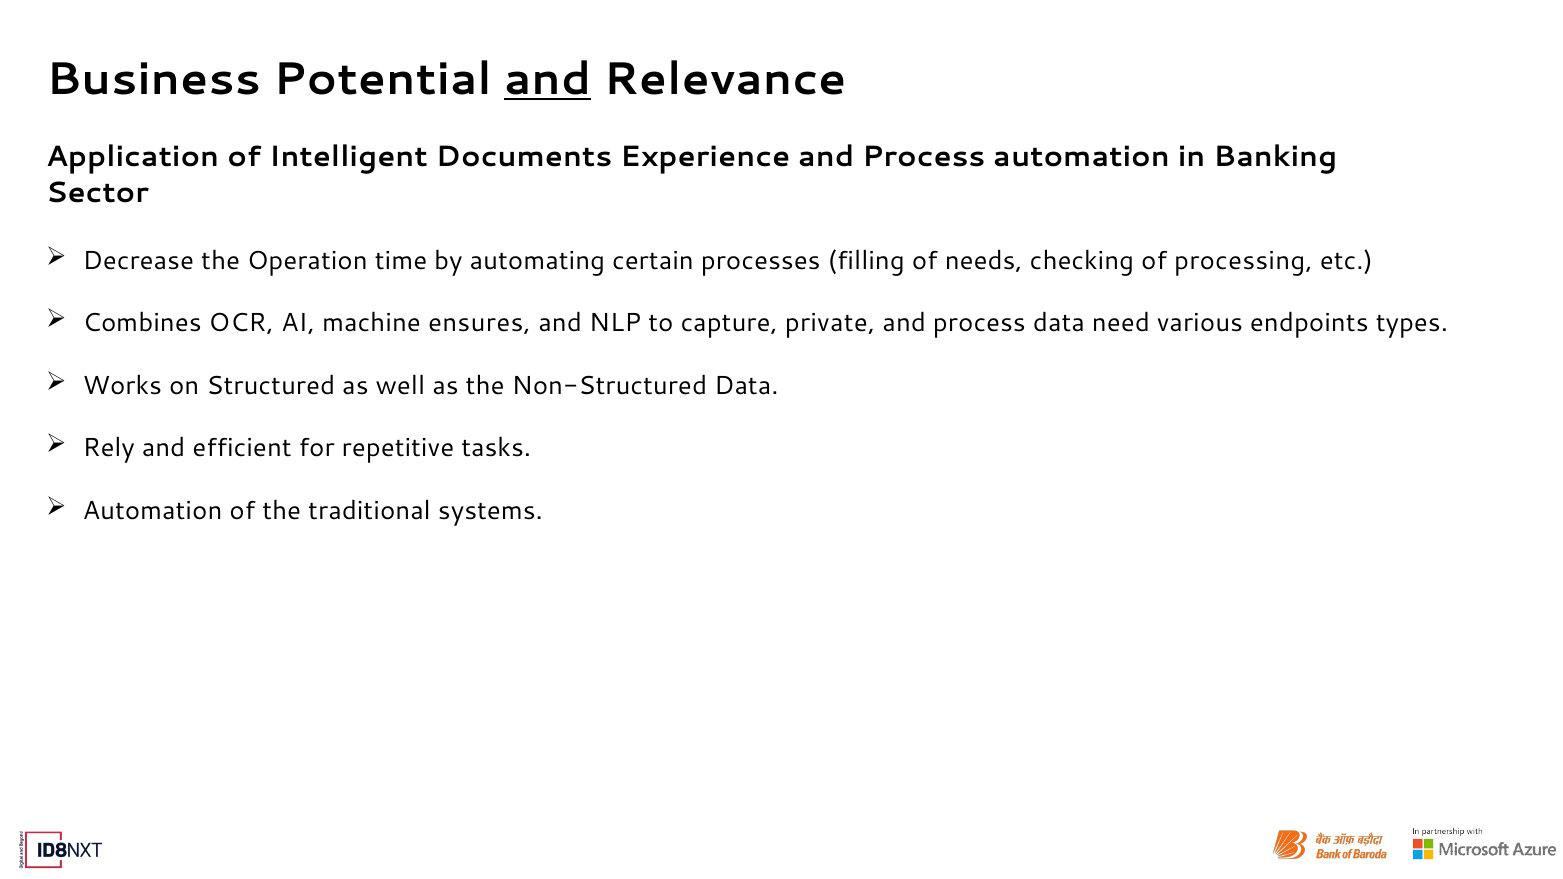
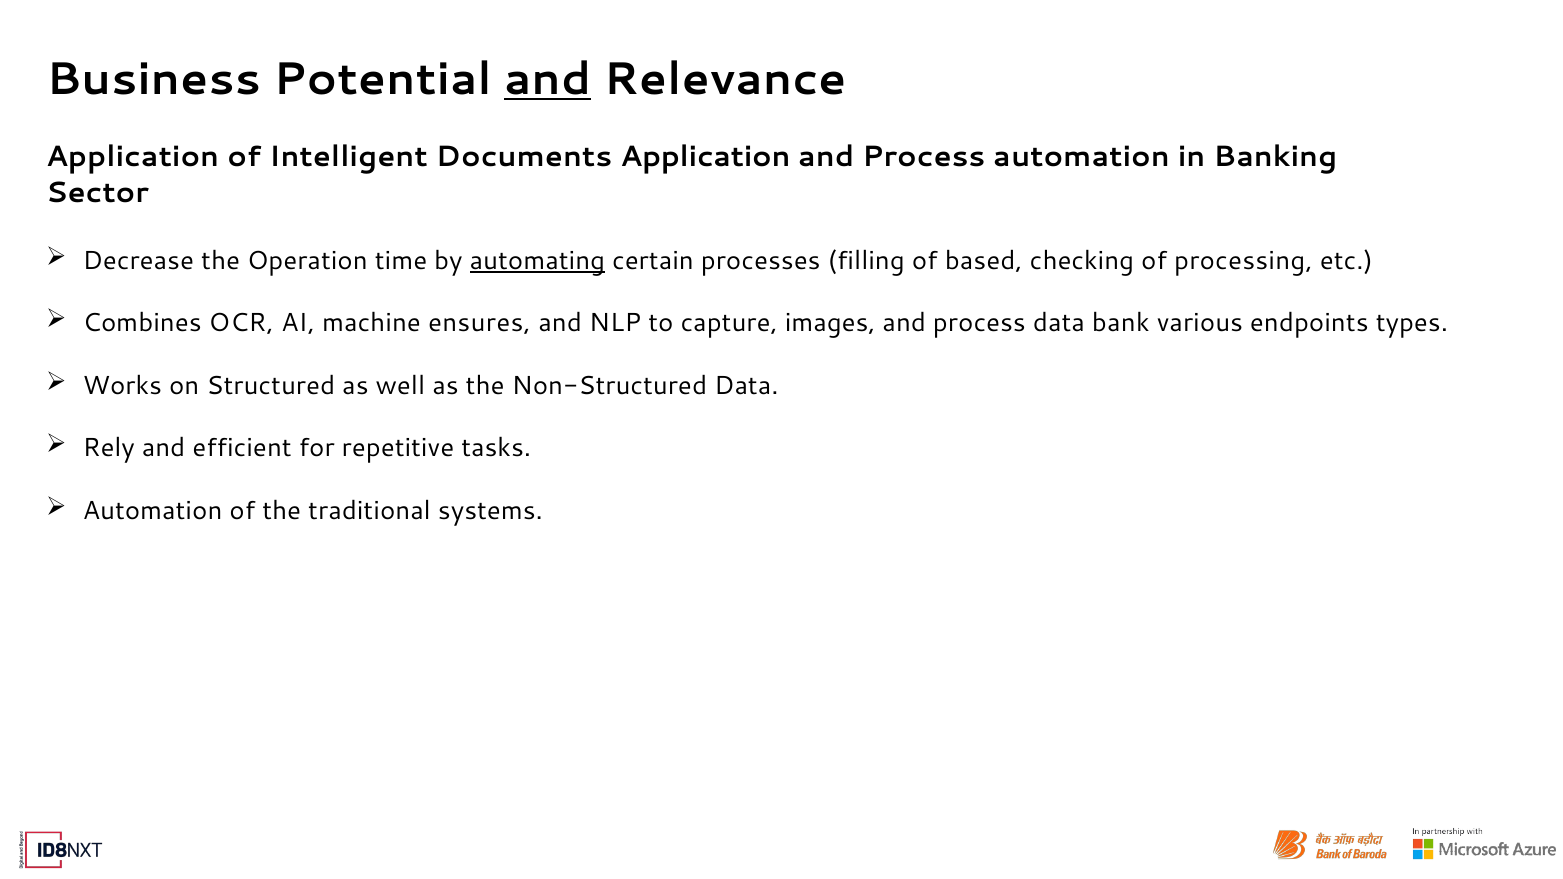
Documents Experience: Experience -> Application (705, 157)
automating underline: none -> present (537, 261)
needs: needs -> based (984, 261)
private: private -> images (830, 323)
need: need -> bank (1121, 323)
